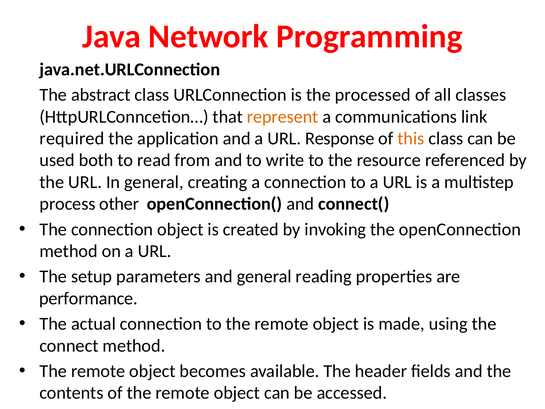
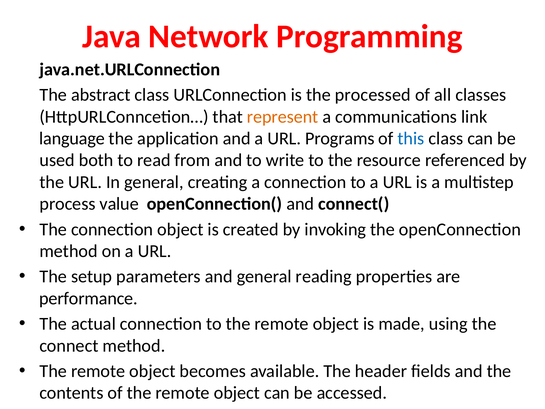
required: required -> language (72, 138)
Response: Response -> Programs (340, 138)
this colour: orange -> blue (411, 138)
other: other -> value (119, 204)
